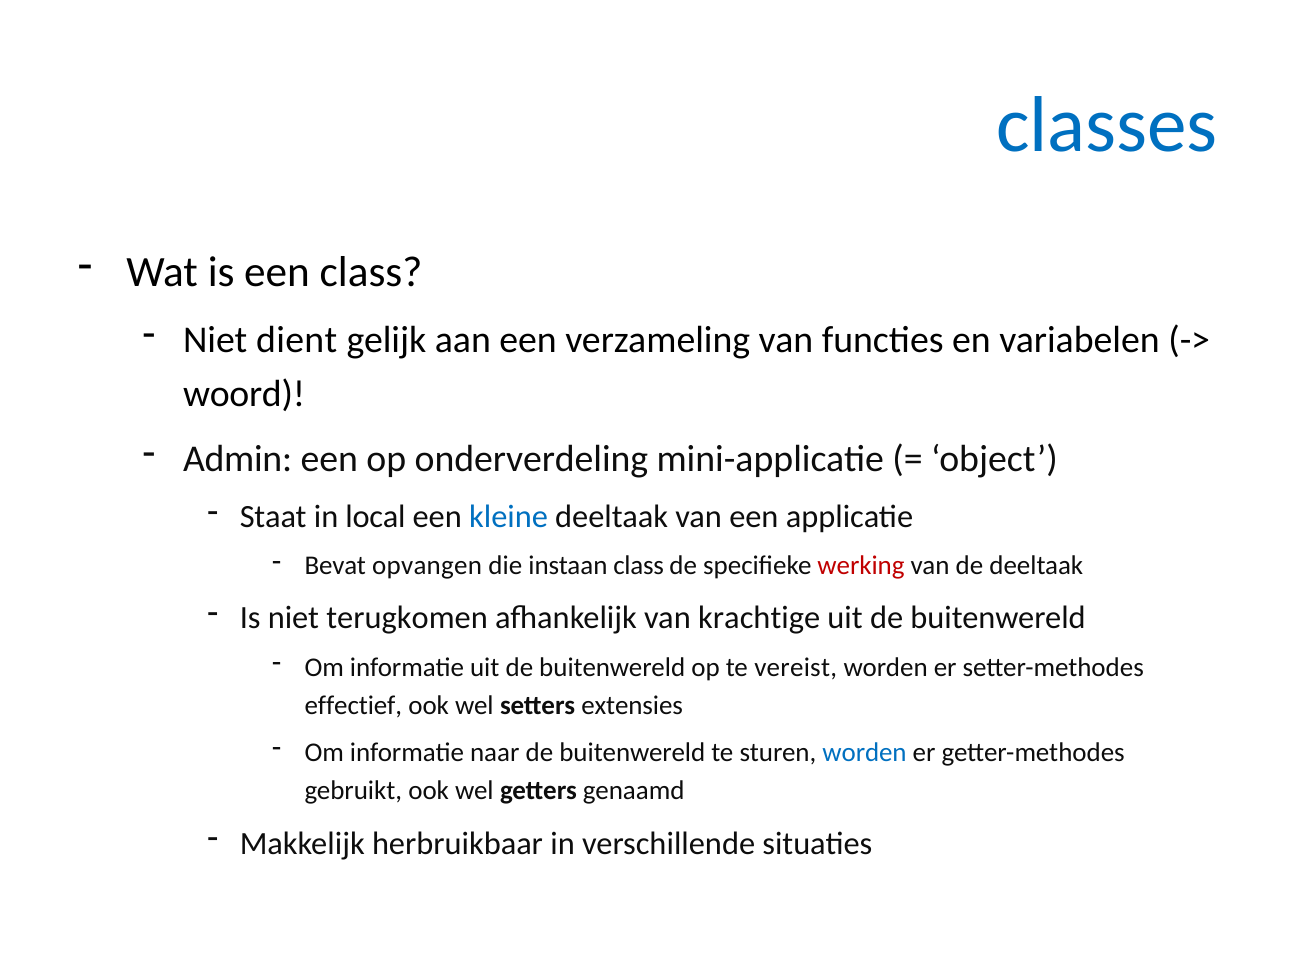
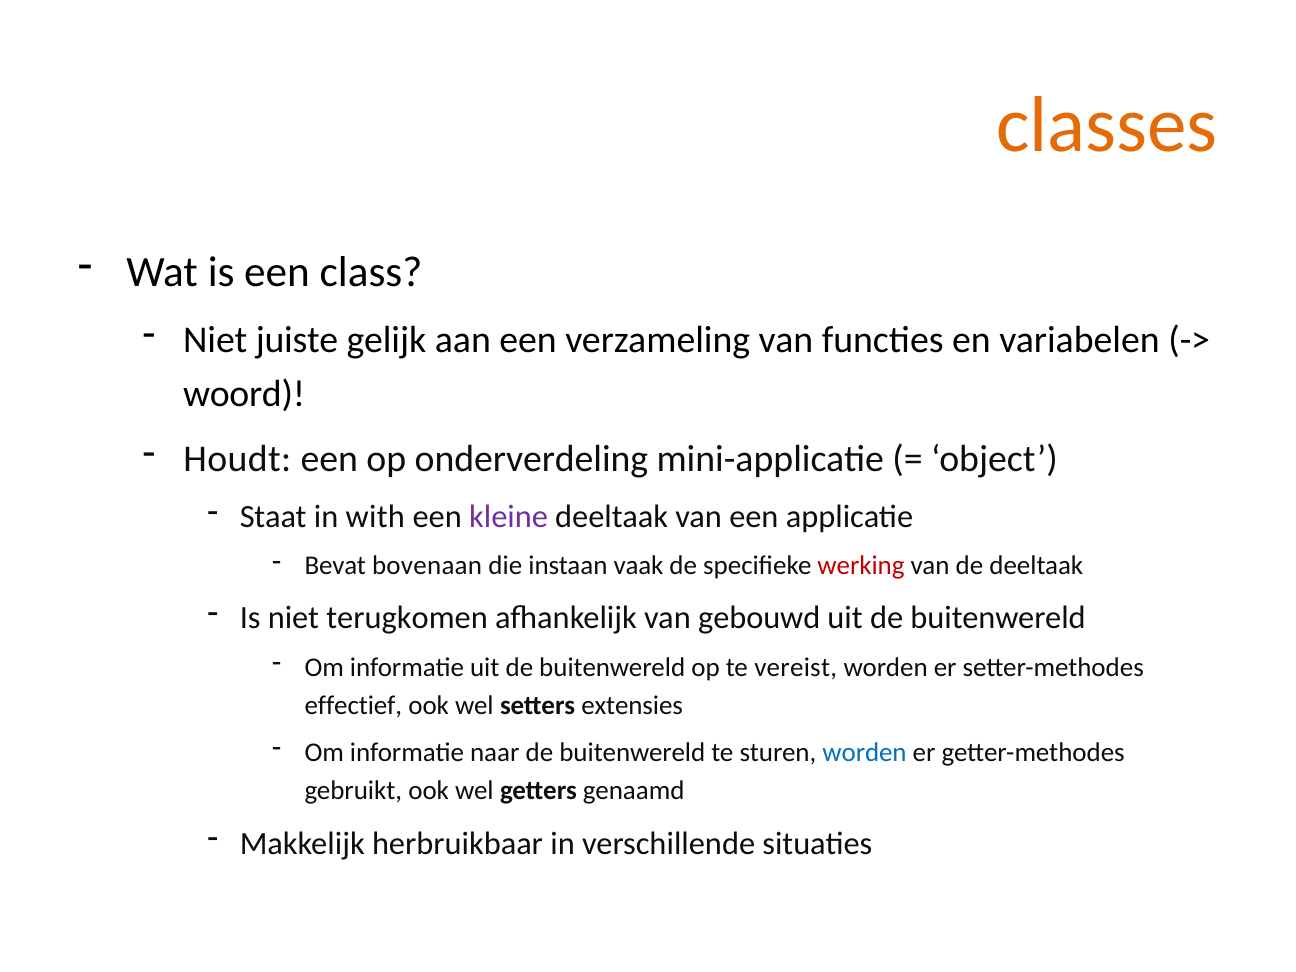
classes colour: blue -> orange (1107, 125)
dient: dient -> juiste (297, 340)
Admin: Admin -> Houdt (237, 459)
local: local -> with (375, 517)
kleine colour: blue -> purple (509, 517)
opvangen: opvangen -> bovenaan (427, 566)
instaan class: class -> vaak (639, 566)
krachtige: krachtige -> gebouwd (759, 618)
